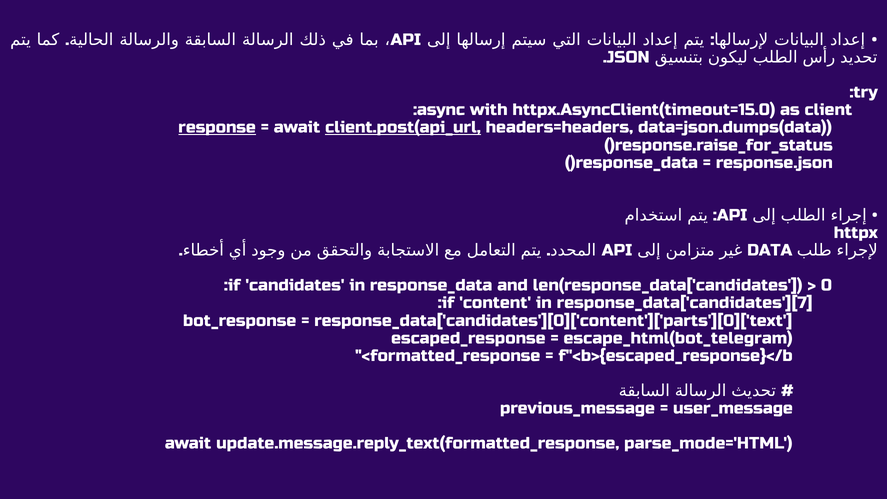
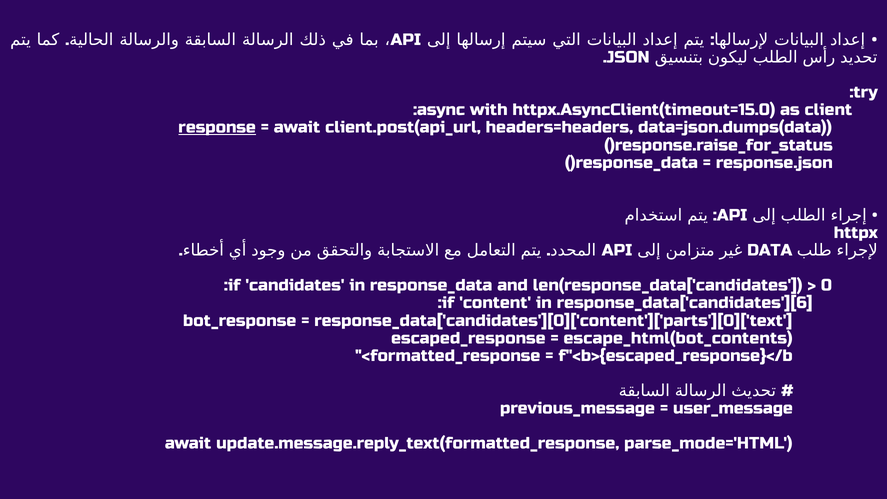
client.post(api_url underline: present -> none (403, 128)
response_data['candidates'][7: response_data['candidates'][7 -> response_data['candidates'][6 (685, 303)
escape_html(bot_telegram: escape_html(bot_telegram -> escape_html(bot_contents (678, 338)
